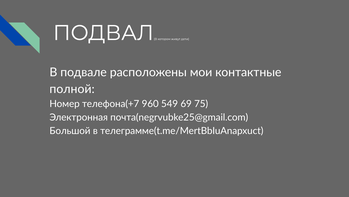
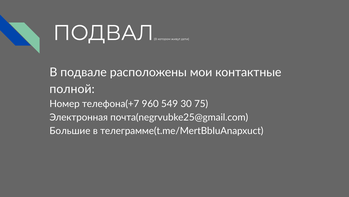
69: 69 -> 30 (186, 104)
Большой: Большой -> Большие (70, 130)
